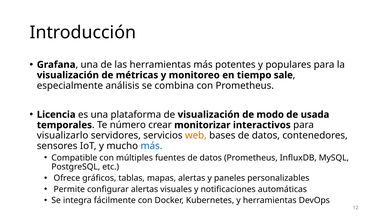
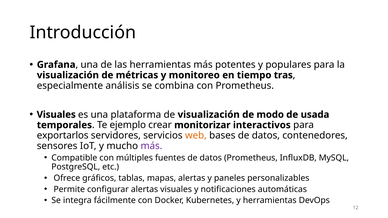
sale: sale -> tras (283, 75)
Licencia: Licencia -> Visuales (56, 115)
número: número -> ejemplo (128, 125)
visualizarlo: visualizarlo -> exportarlos (63, 136)
más colour: blue -> purple (151, 146)
